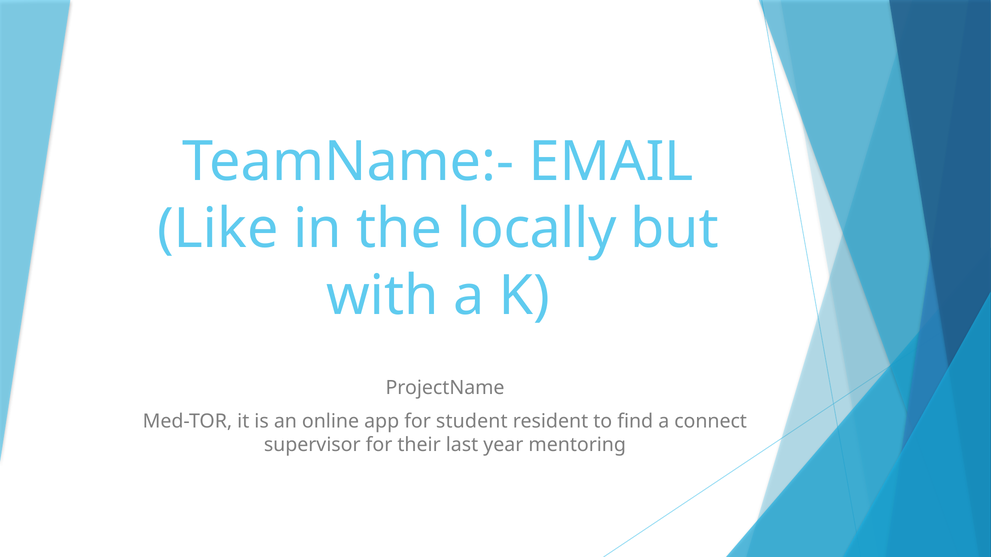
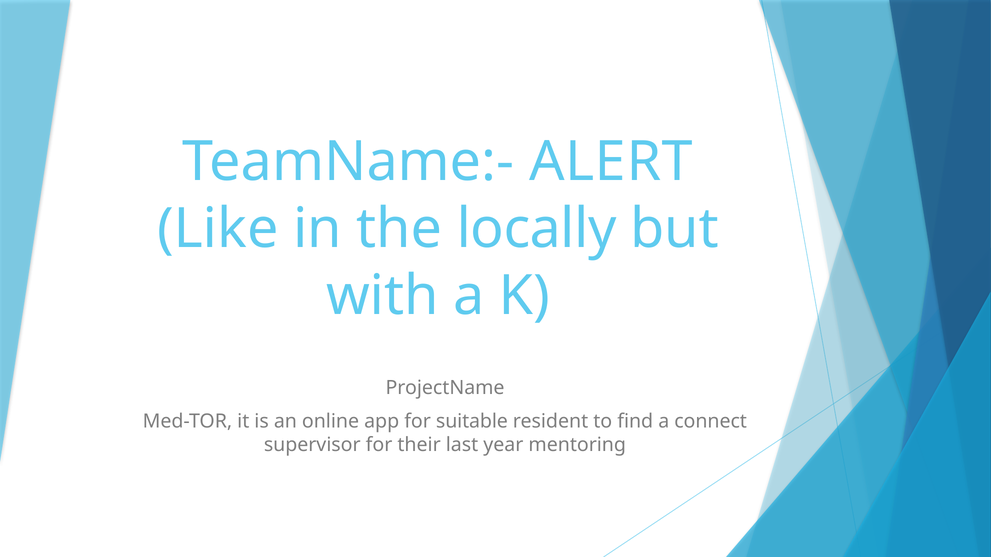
EMAIL: EMAIL -> ALERT (611, 162)
student: student -> suitable (472, 422)
